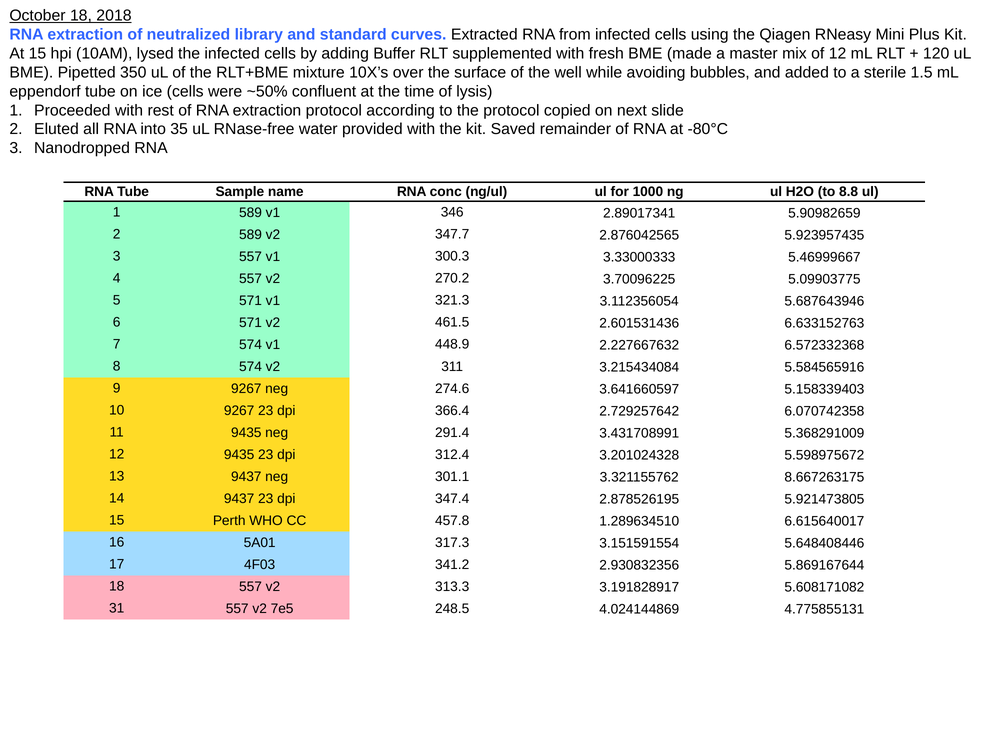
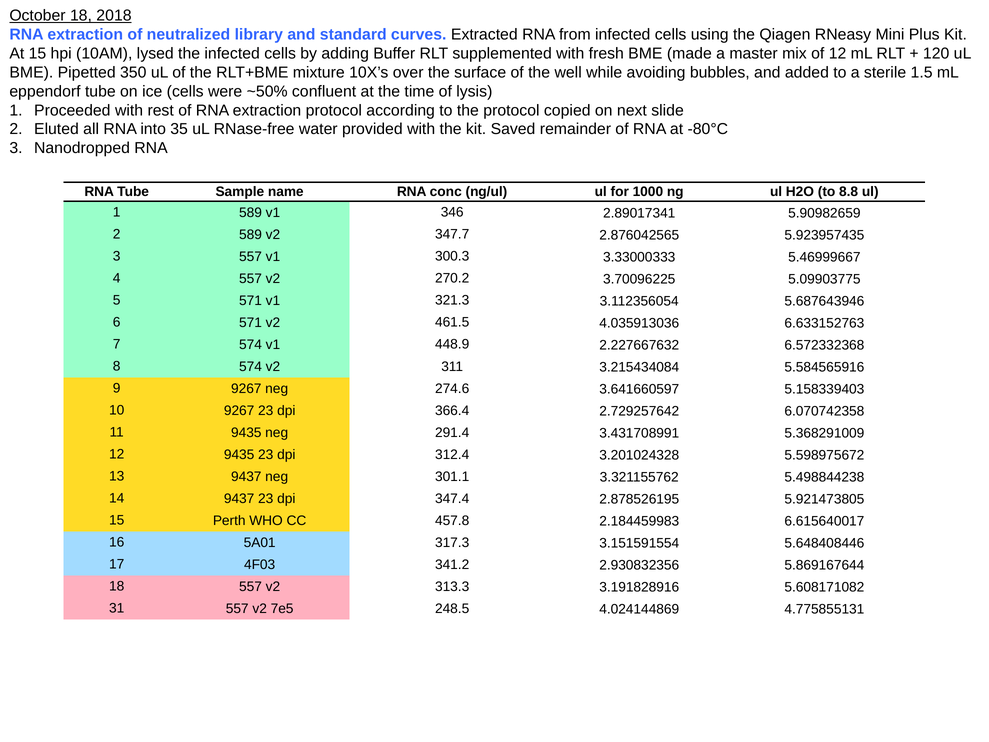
2.601531436: 2.601531436 -> 4.035913036 (639, 323)
8.667263175: 8.667263175 -> 5.498844238 (824, 477)
1.289634510: 1.289634510 -> 2.184459983 (639, 521)
3.191828917: 3.191828917 -> 3.191828916 (639, 587)
